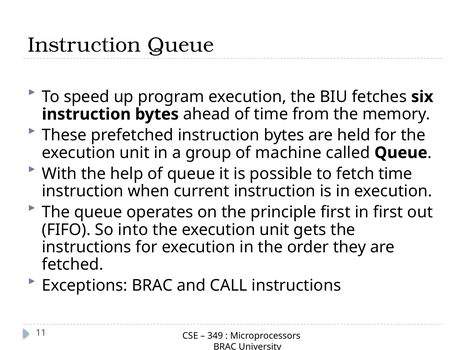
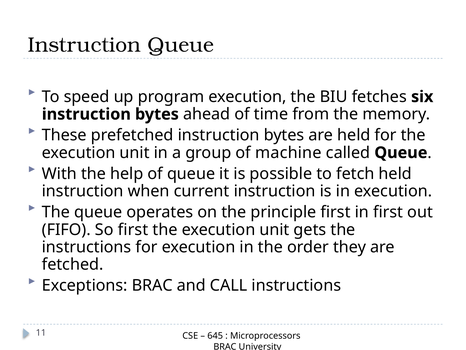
fetch time: time -> held (395, 173)
So into: into -> first (133, 229)
349: 349 -> 645 (215, 335)
